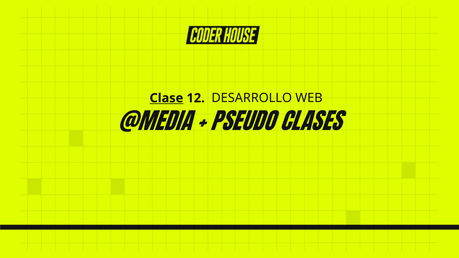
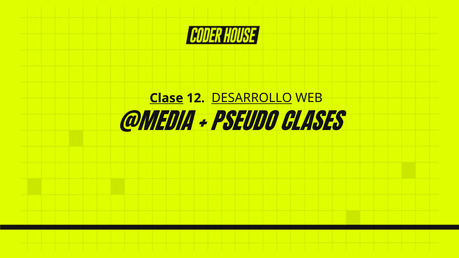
DESARROLLO underline: none -> present (252, 98)
